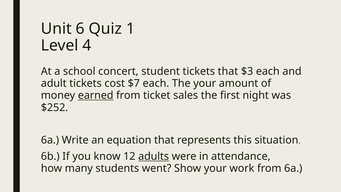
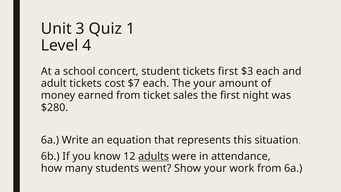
6: 6 -> 3 (80, 29)
tickets that: that -> first (228, 71)
earned underline: present -> none (96, 95)
$252: $252 -> $280 (55, 107)
